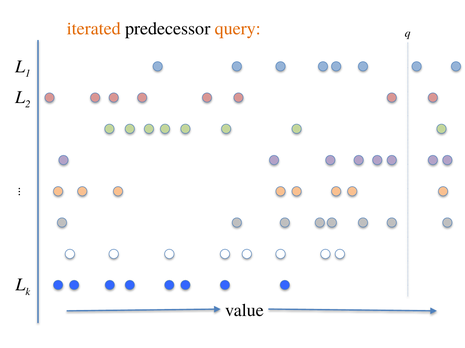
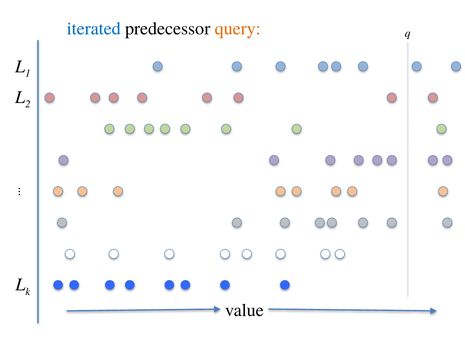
iterated colour: orange -> blue (94, 29)
